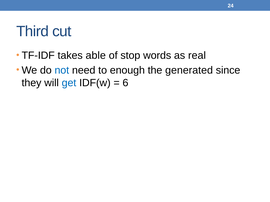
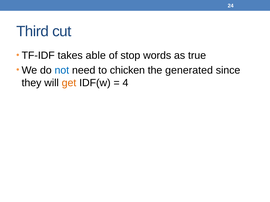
real: real -> true (197, 56)
enough: enough -> chicken (127, 70)
get colour: blue -> orange (69, 83)
6: 6 -> 4 (125, 83)
